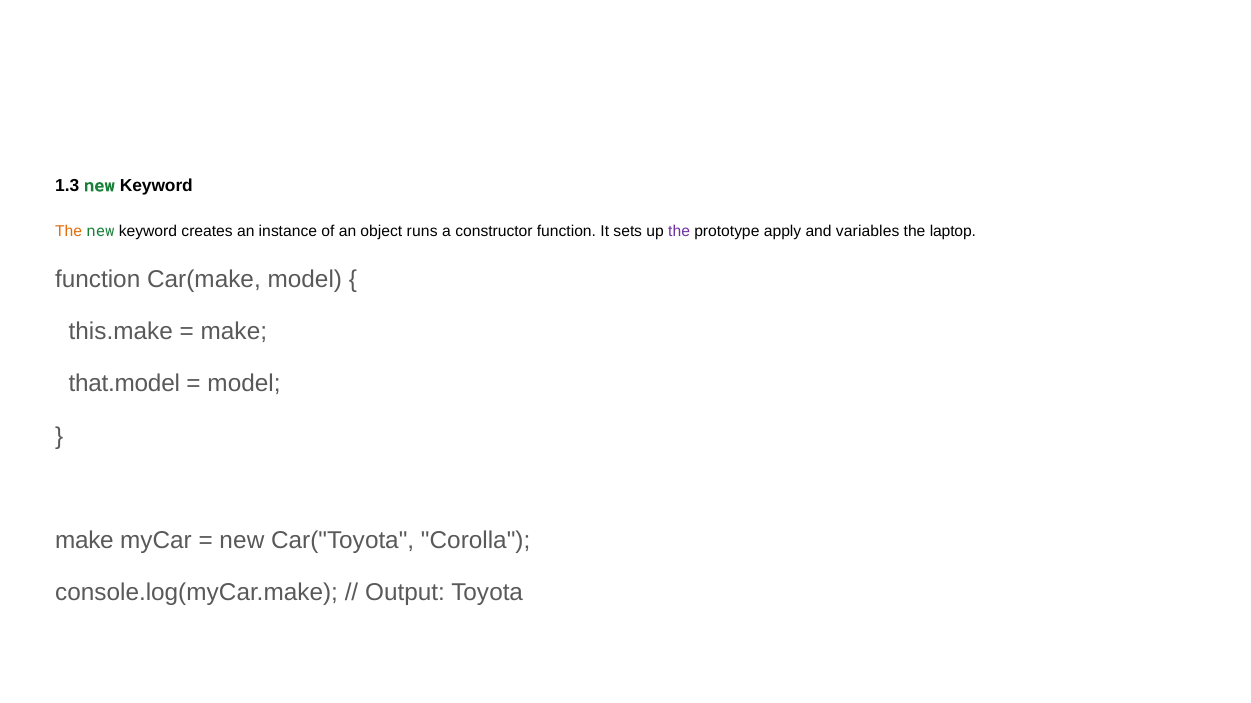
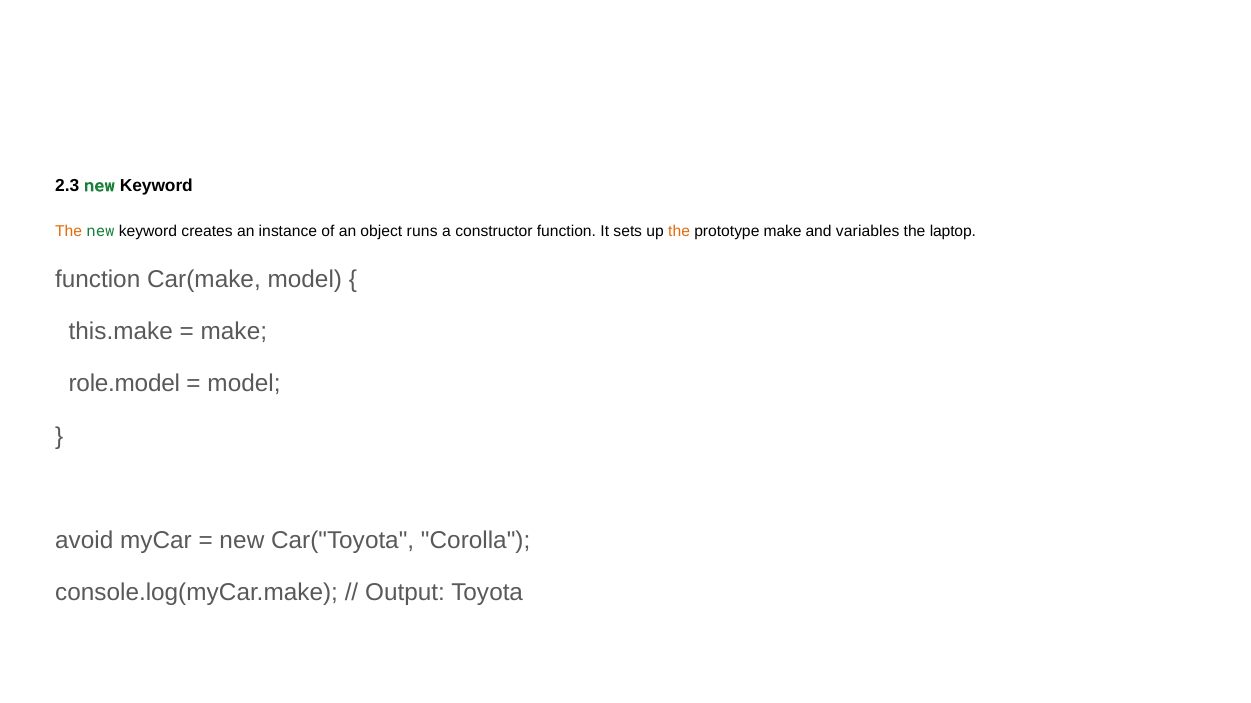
1.3: 1.3 -> 2.3 (67, 186)
the colour: purple -> orange (679, 231)
prototype apply: apply -> make (783, 231)
that.model: that.model -> role.model (124, 384)
make: make -> avoid (84, 541)
